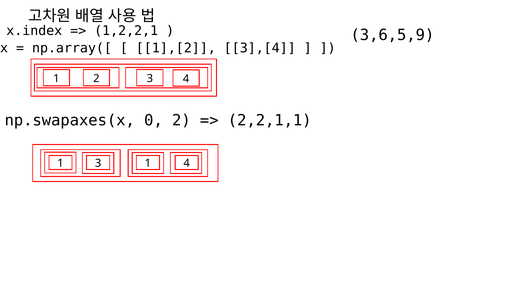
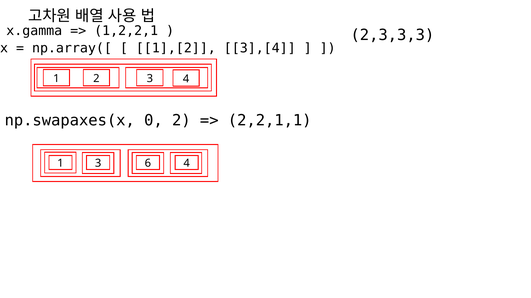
x.index: x.index -> x.gamma (34, 31)
3,6,5,9: 3,6,5,9 -> 2,3,3,3 (392, 35)
3 1: 1 -> 6 (148, 164)
